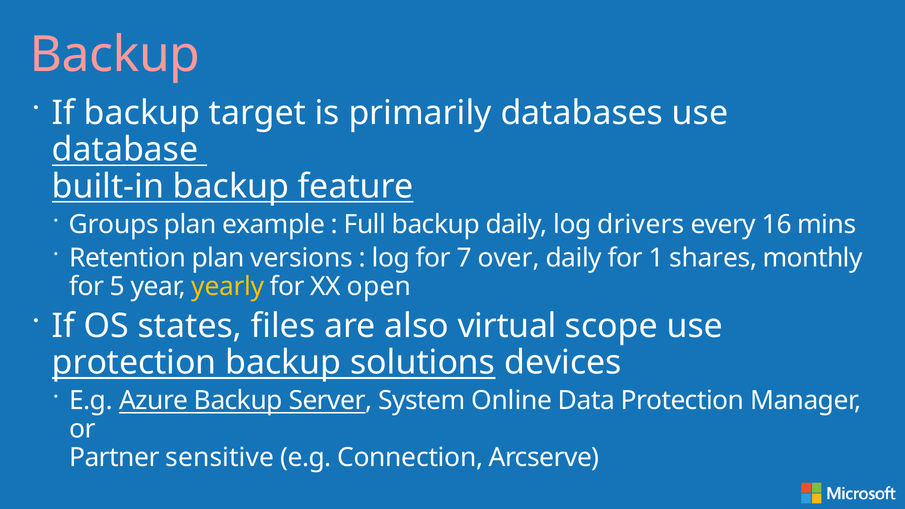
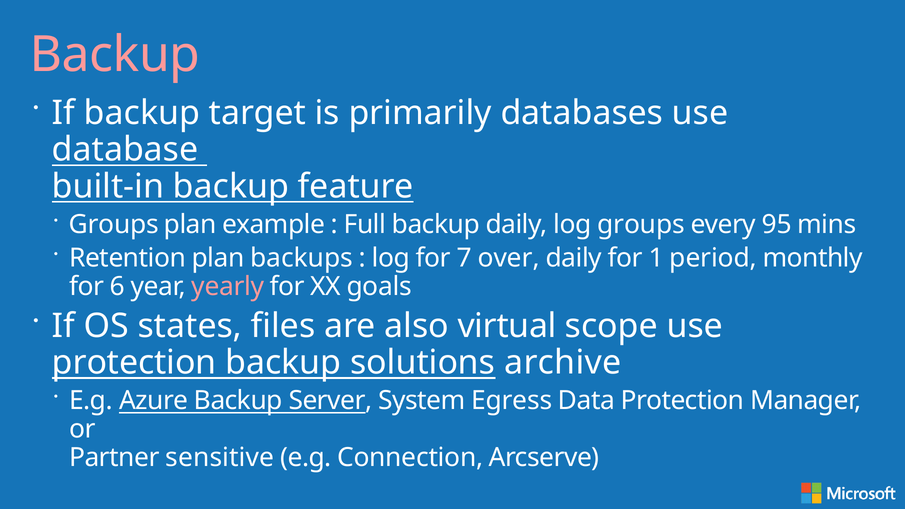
log drivers: drivers -> groups (641, 224)
16: 16 -> 95 (777, 224)
versions: versions -> backups (302, 258)
shares: shares -> period (713, 258)
5: 5 -> 6 (118, 287)
yearly colour: yellow -> pink (228, 287)
open: open -> goals (379, 287)
devices: devices -> archive (563, 363)
Online: Online -> Egress (512, 401)
